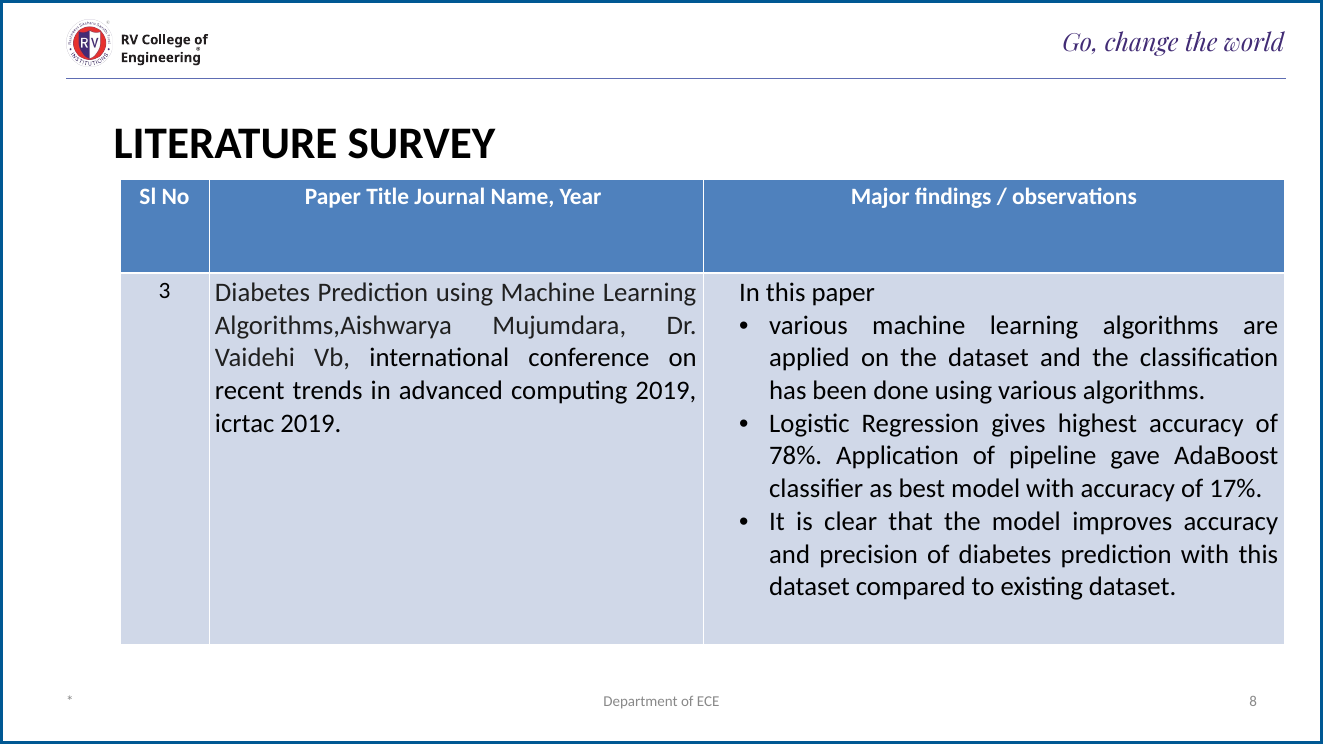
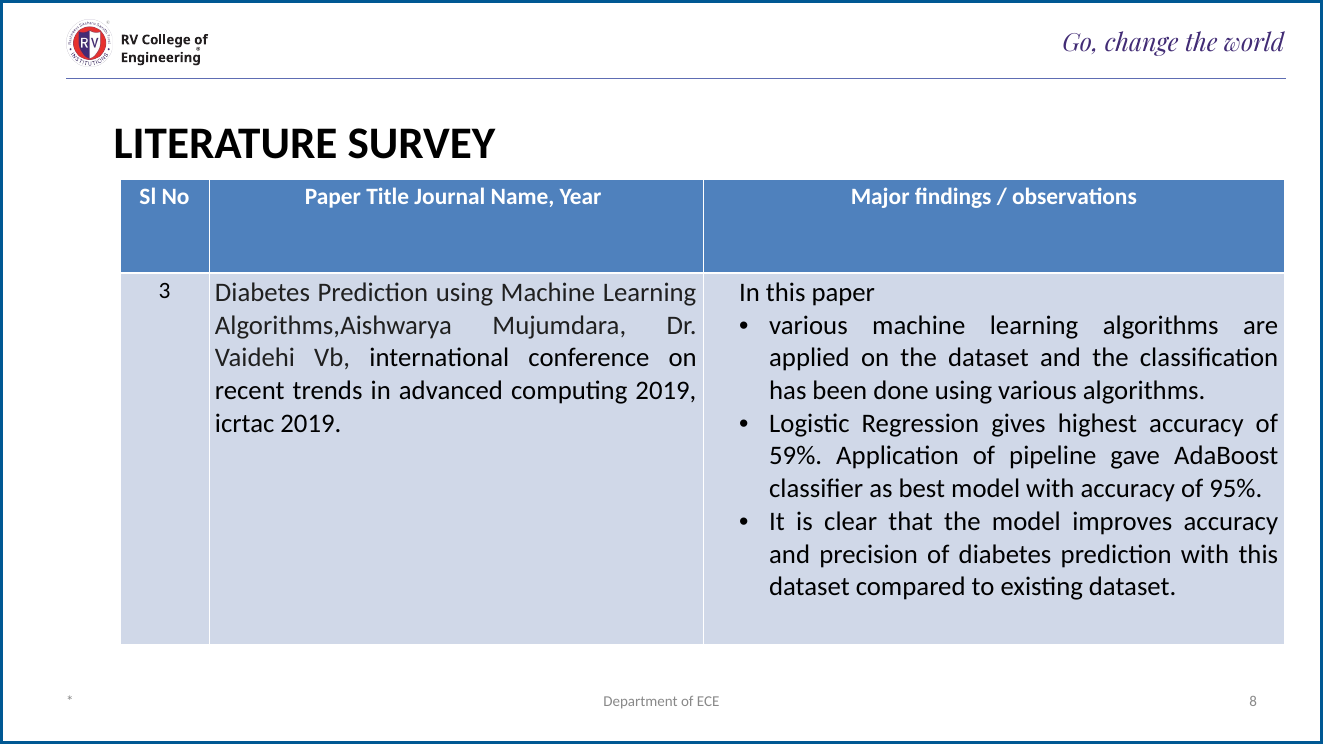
78%: 78% -> 59% (796, 456)
17%: 17% -> 95% (1236, 489)
